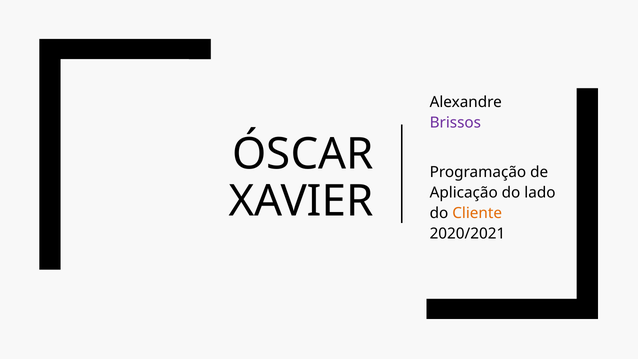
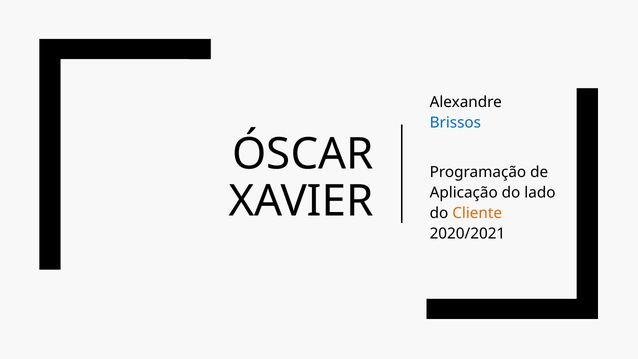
Brissos colour: purple -> blue (455, 123)
